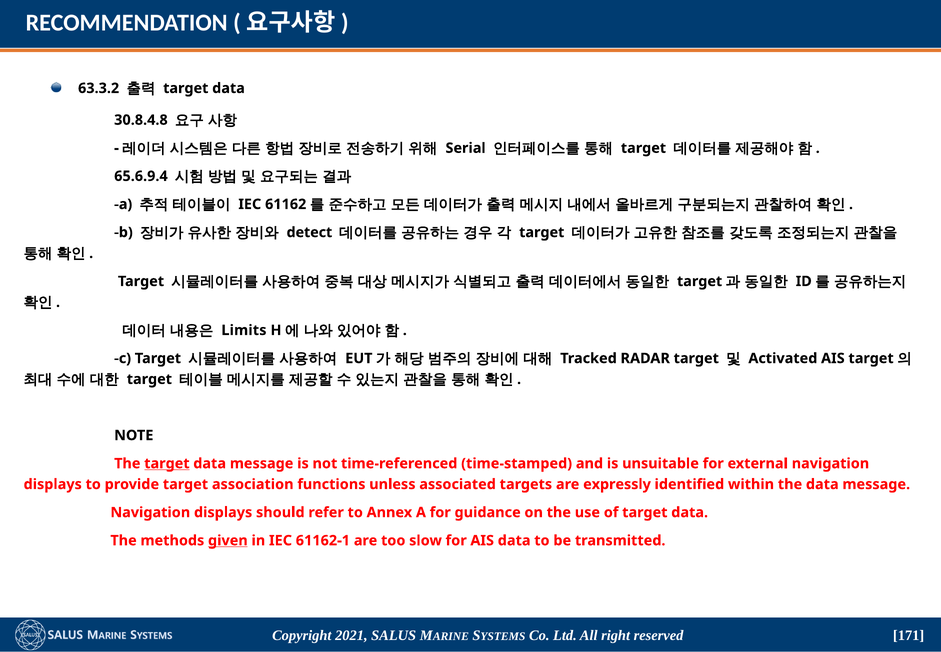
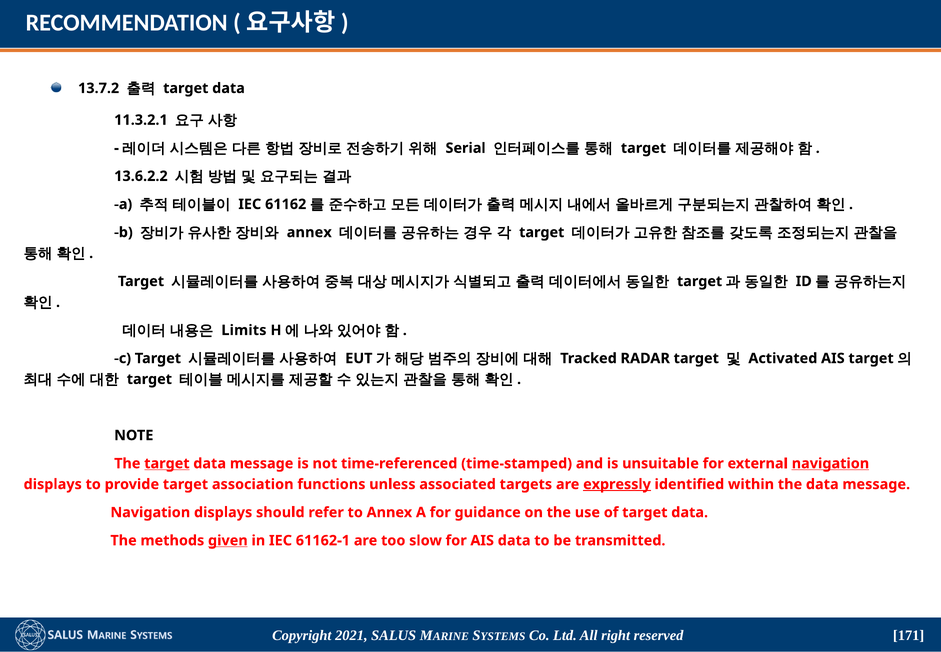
63.3.2: 63.3.2 -> 13.7.2 (99, 88)
30.8.4.8: 30.8.4.8 -> 11.3.2.1 (141, 120)
65.6.9.4: 65.6.9.4 -> 13.6.2.2 (141, 176)
detect: detect -> annex (309, 232)
navigation underline: none -> present (830, 463)
expressly underline: none -> present (617, 484)
